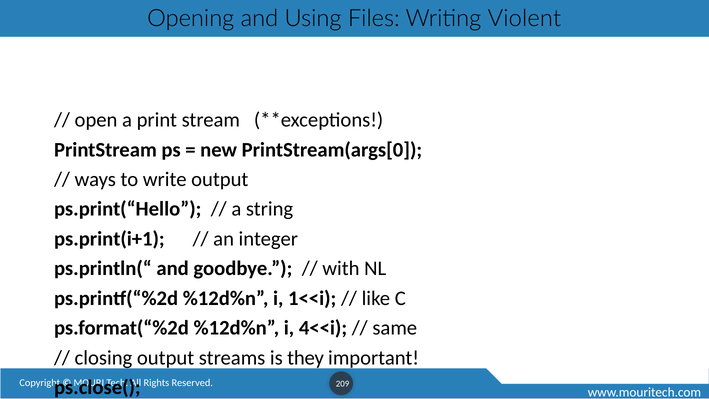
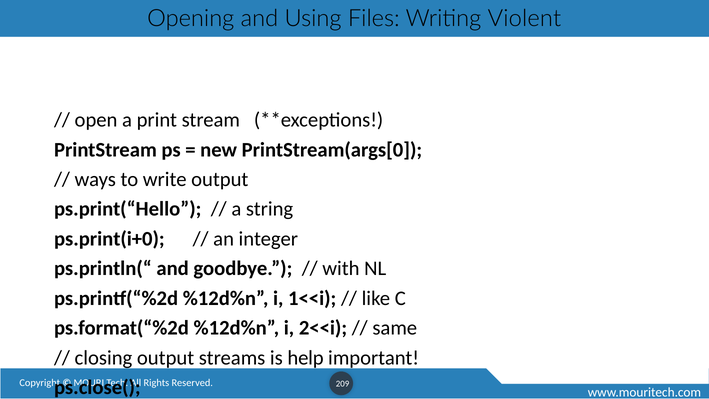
ps.print(i+1: ps.print(i+1 -> ps.print(i+0 (109, 239)
4<<i: 4<<i -> 2<<i (323, 328)
they: they -> help (306, 358)
